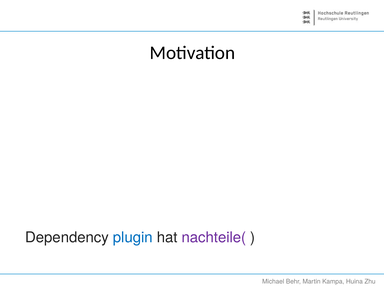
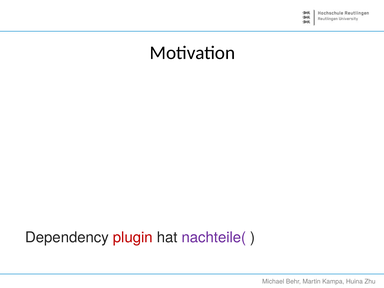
plugin colour: blue -> red (133, 238)
